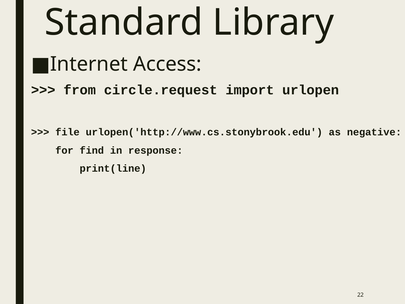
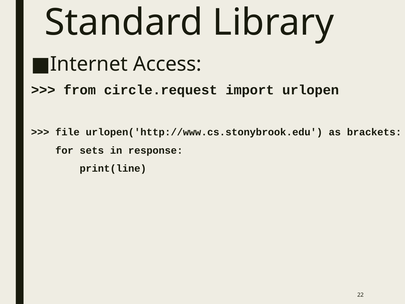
negative: negative -> brackets (374, 132)
find: find -> sets (92, 150)
